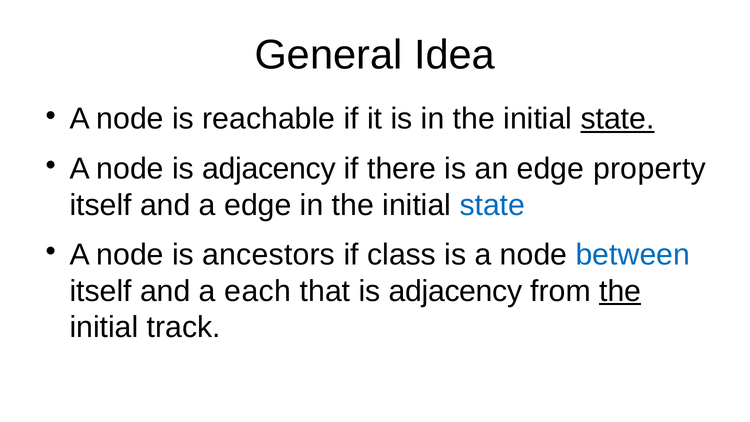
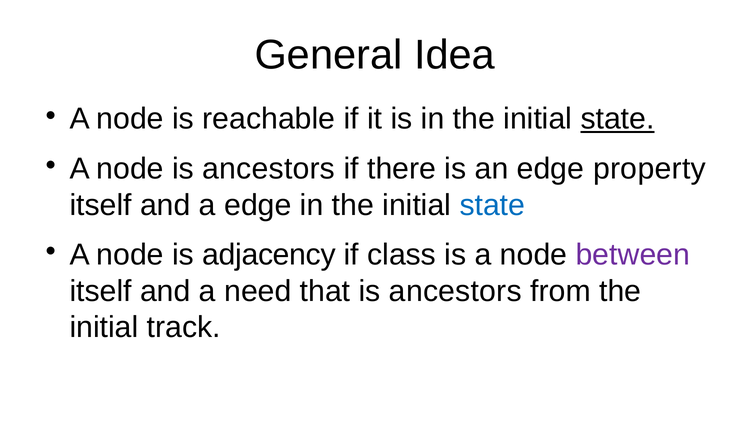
node is adjacency: adjacency -> ancestors (269, 169)
ancestors: ancestors -> adjacency (269, 255)
between colour: blue -> purple (633, 255)
each: each -> need (258, 291)
that is adjacency: adjacency -> ancestors (455, 291)
the underline: present -> none (620, 291)
